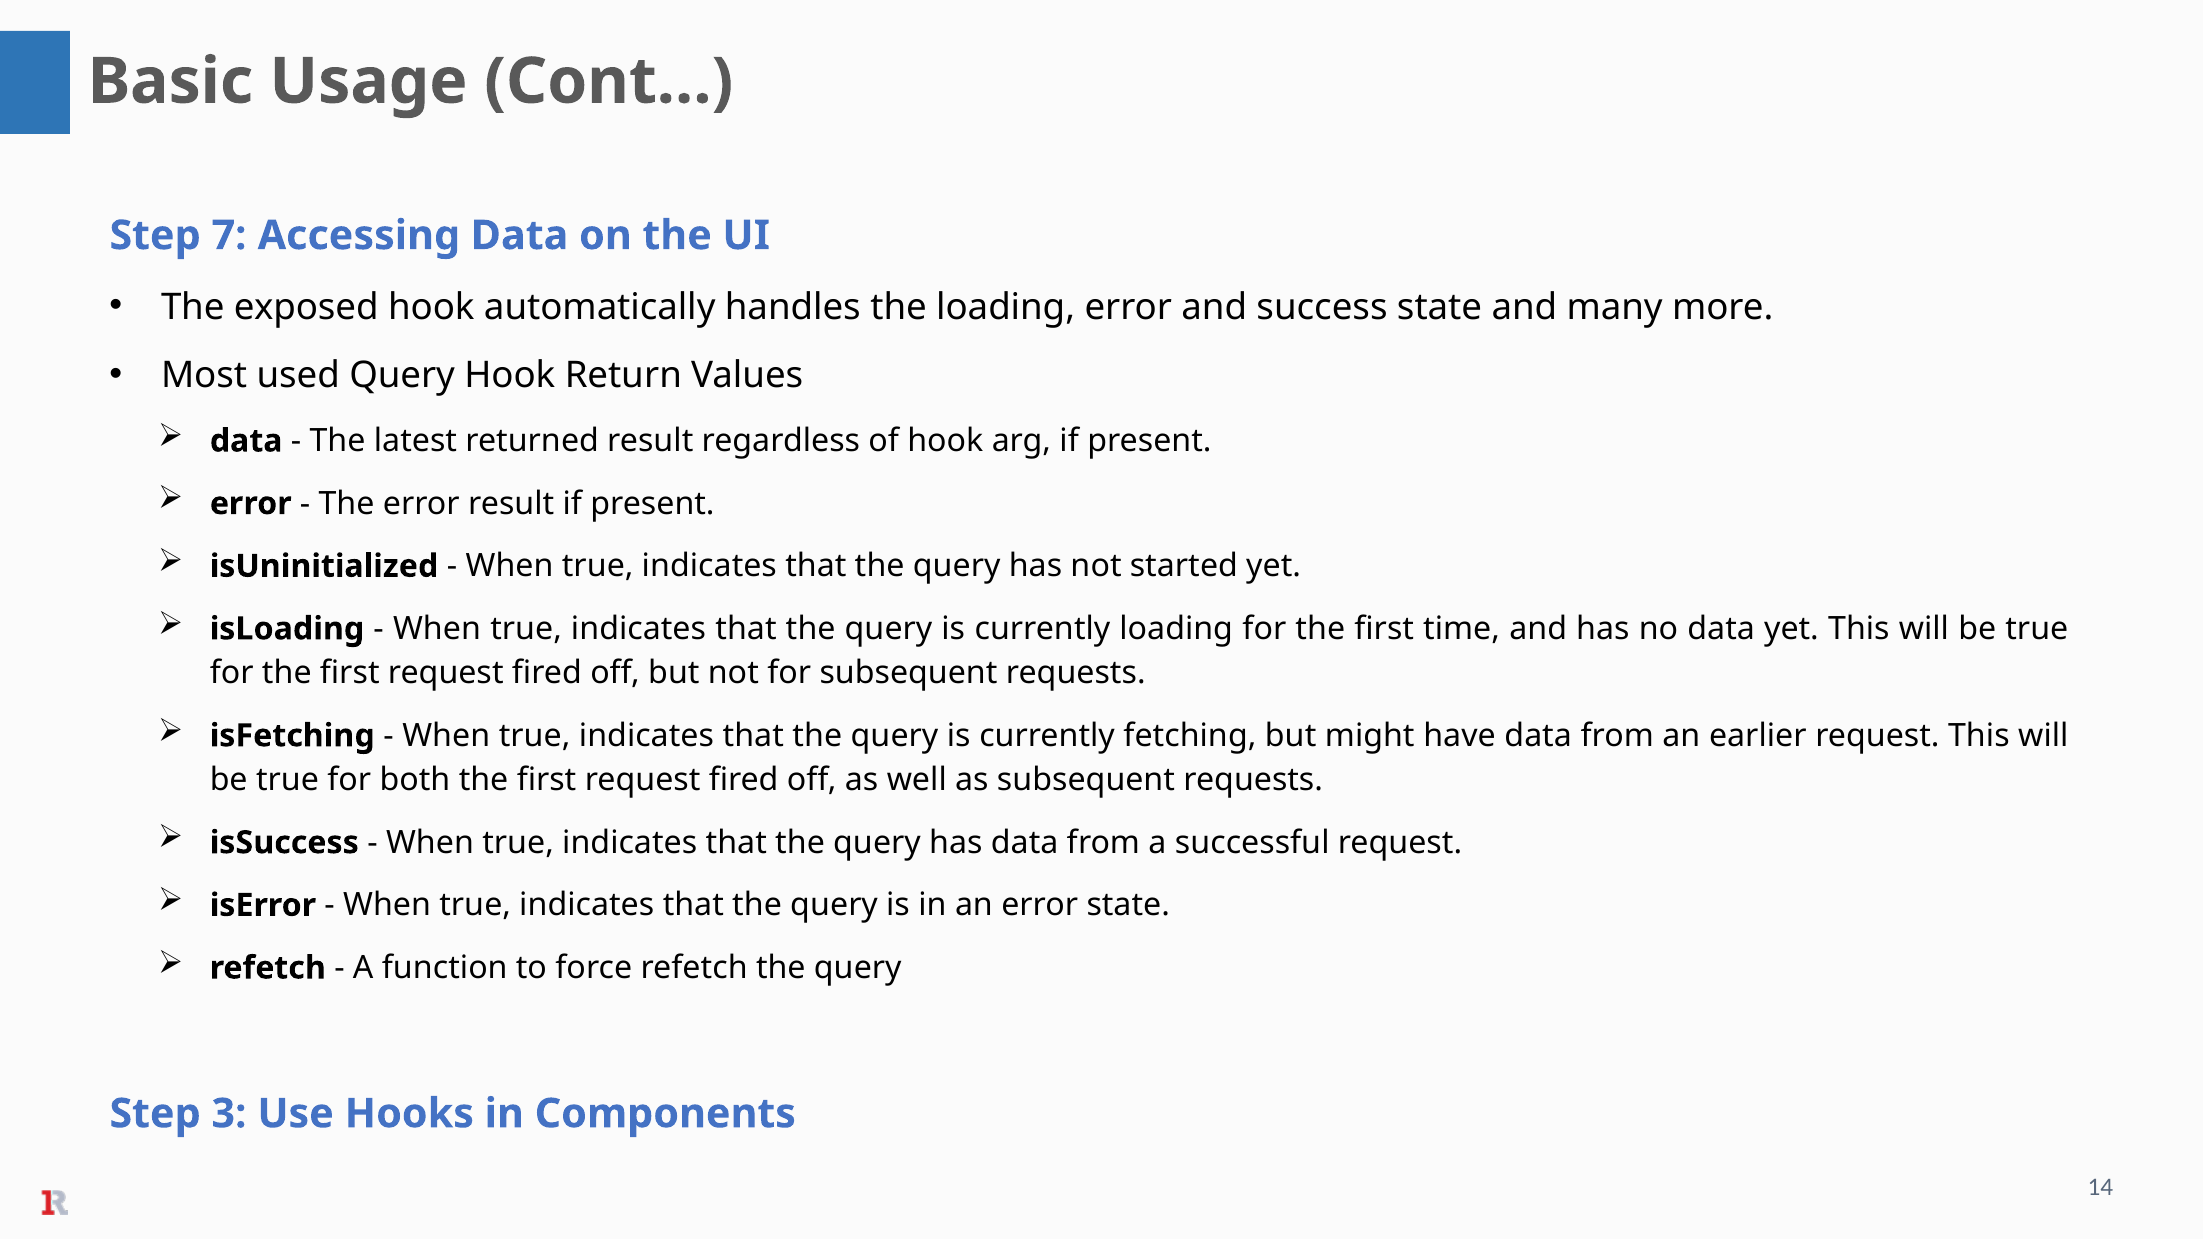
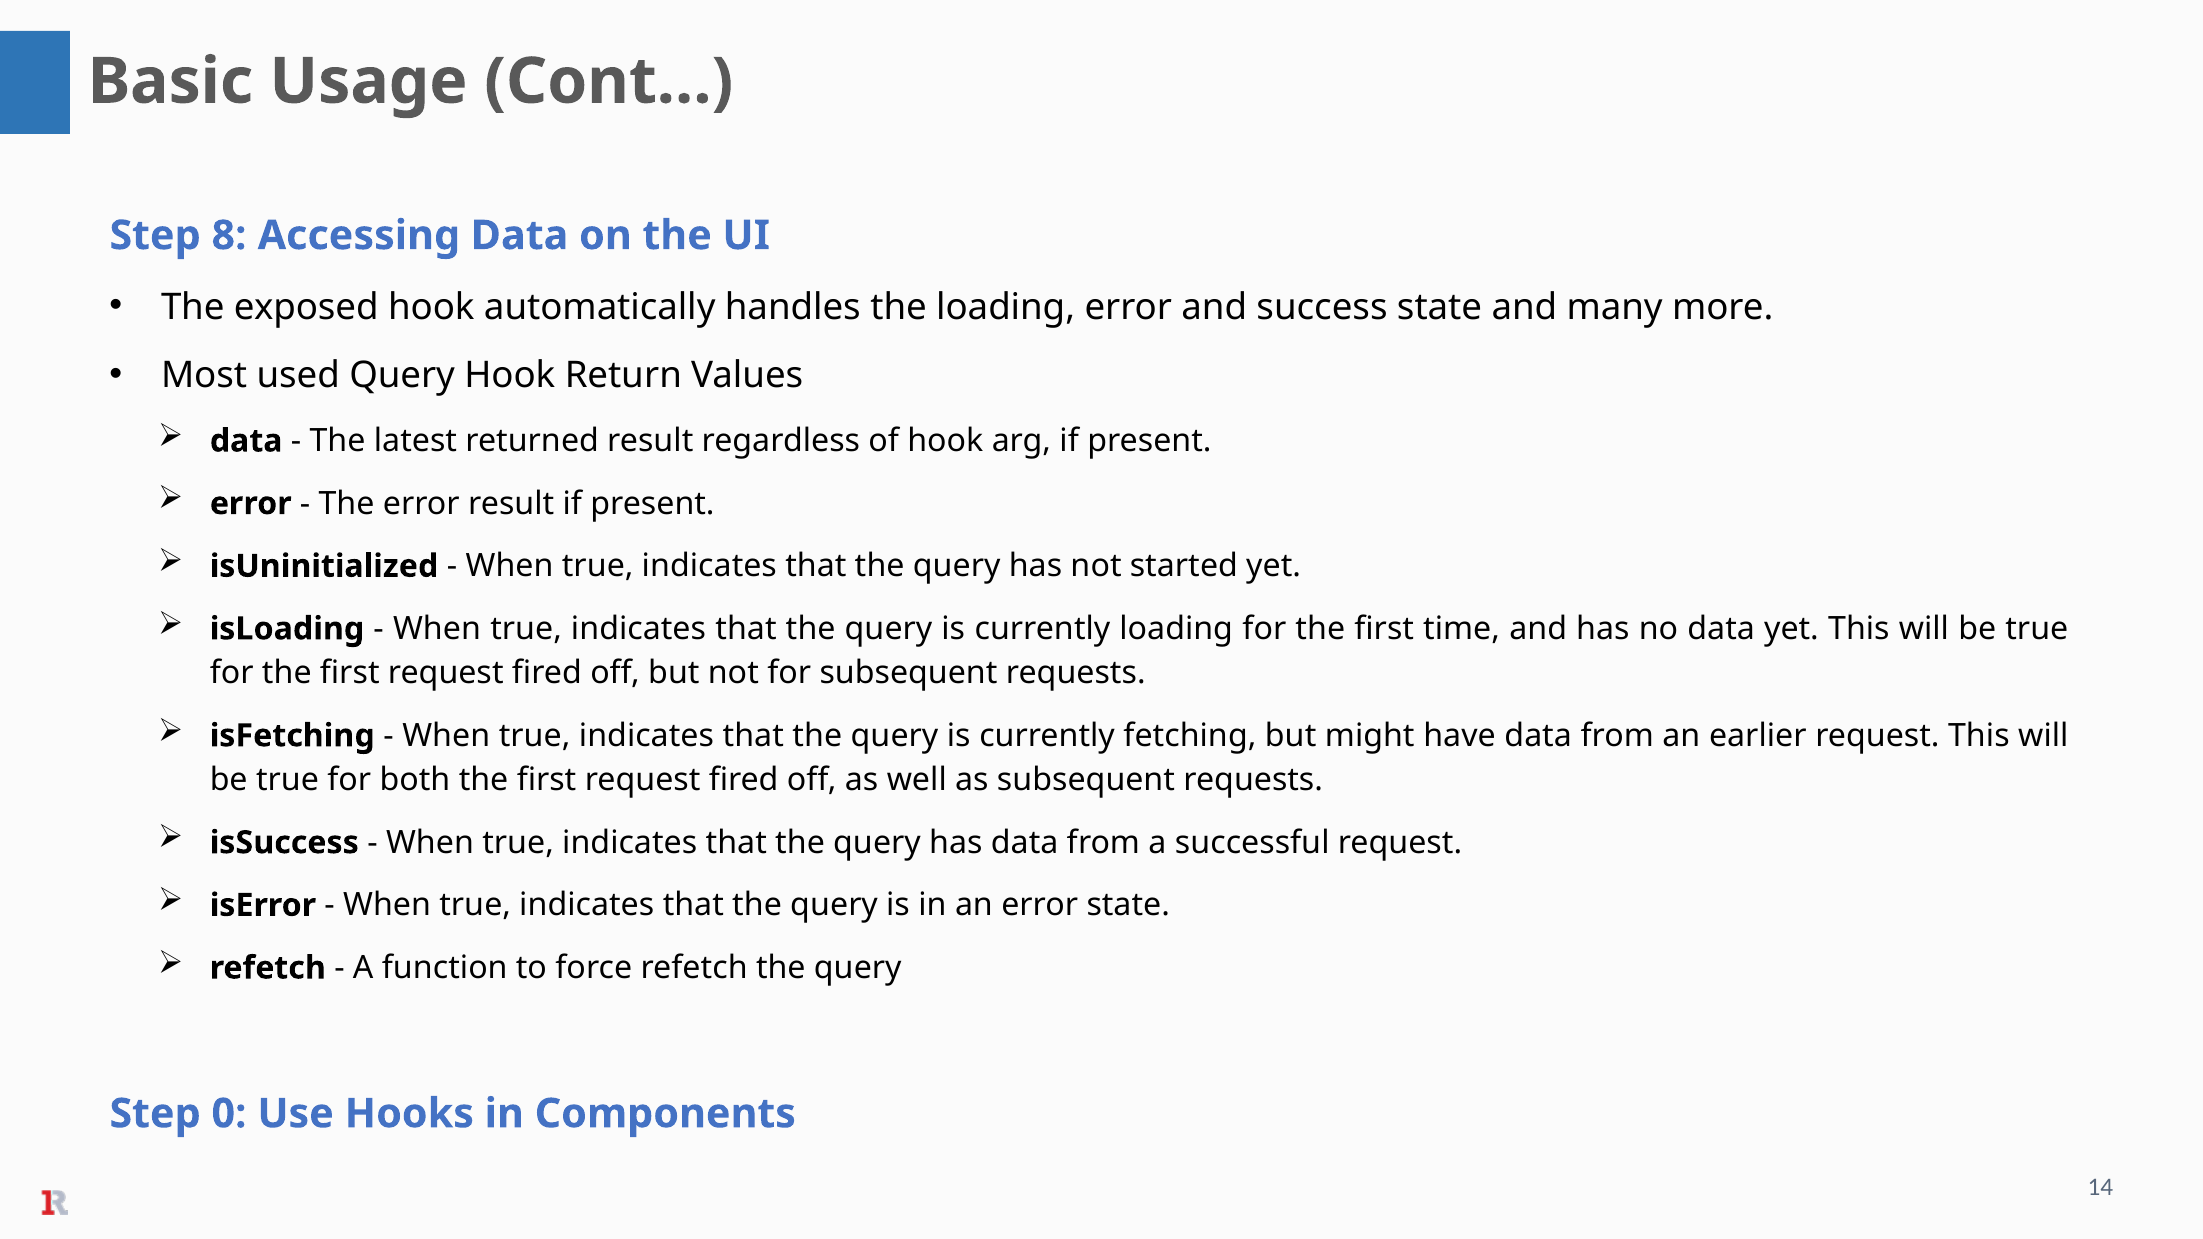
7: 7 -> 8 (229, 236)
3: 3 -> 0 (229, 1114)
